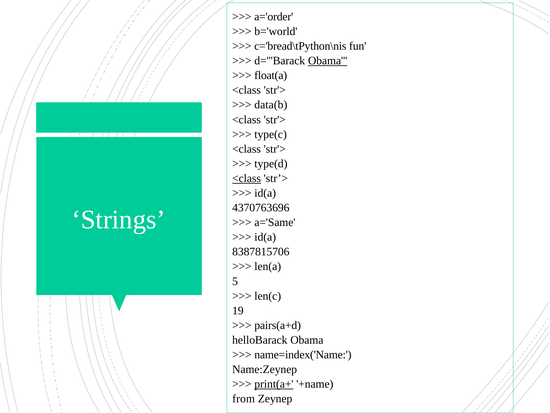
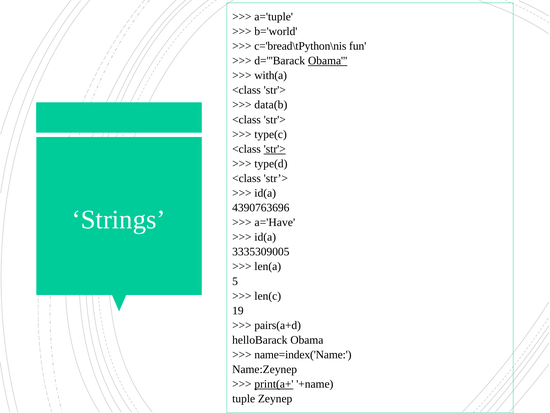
a='order: a='order -> a='tuple (274, 17)
float(a: float(a -> with(a (271, 75)
str'> underline: none -> present (275, 149)
<class underline: present -> none (247, 178)
4370763696: 4370763696 -> 4390763696 (261, 207)
a='Same: a='Same -> a='Have (275, 222)
8387815706: 8387815706 -> 3335309005 (261, 252)
from: from -> tuple (244, 398)
